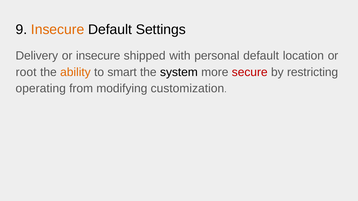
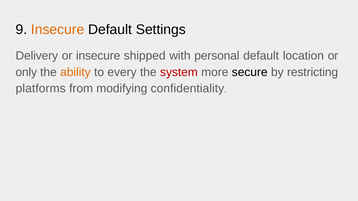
root: root -> only (26, 72)
smart: smart -> every (122, 72)
system colour: black -> red (179, 72)
secure colour: red -> black (250, 72)
operating: operating -> platforms (41, 89)
customization: customization -> confidentiality (187, 89)
